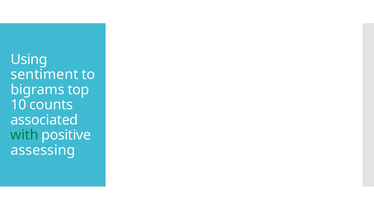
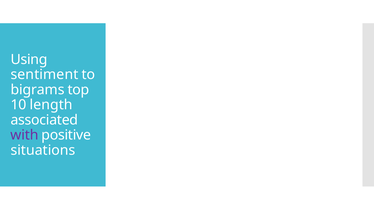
counts: counts -> length (51, 105)
with colour: green -> purple (24, 135)
assessing: assessing -> situations (43, 150)
